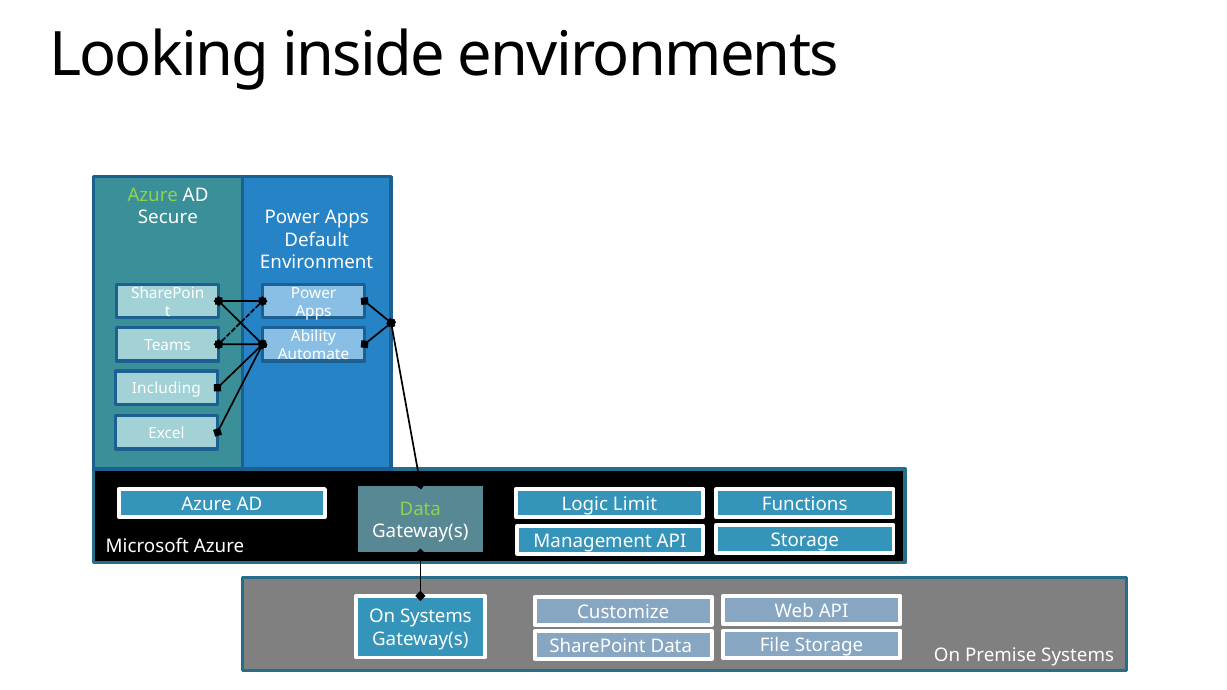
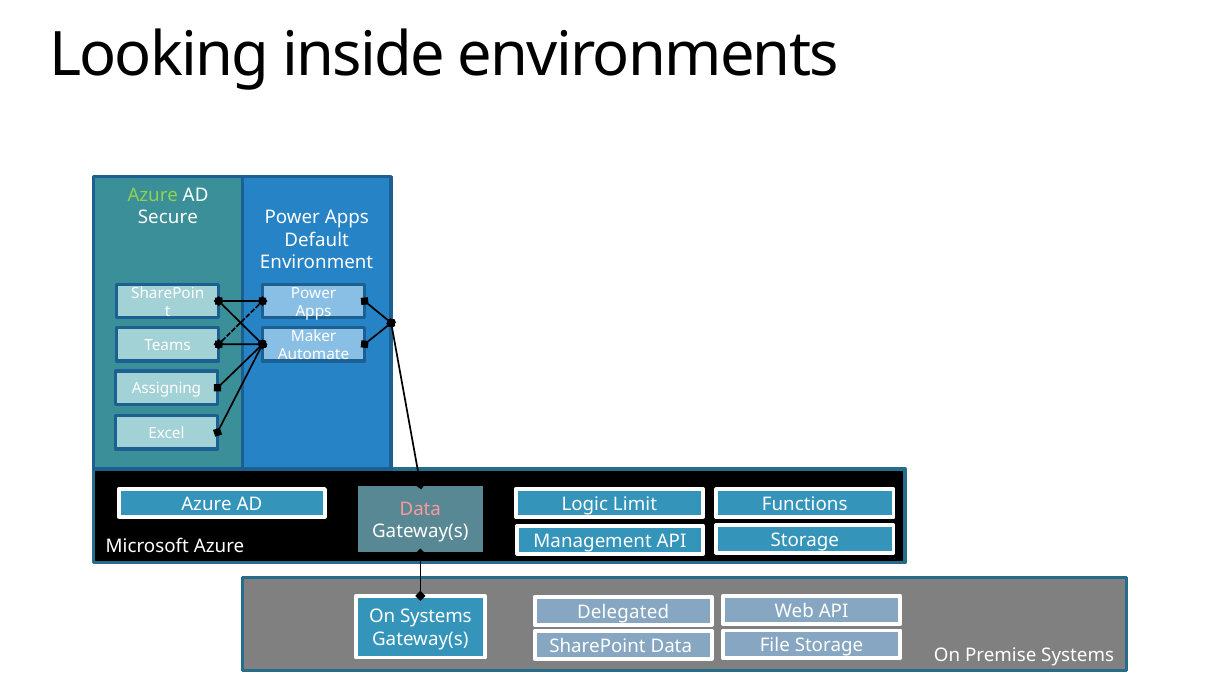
Ability: Ability -> Maker (314, 336)
Including: Including -> Assigning (166, 389)
Data colour: light green -> pink (420, 509)
Customize: Customize -> Delegated (623, 612)
